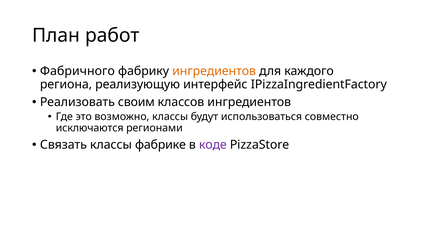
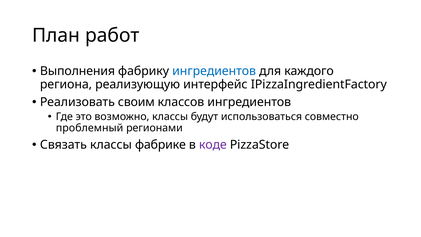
Фабричного: Фабричного -> Выполнения (78, 71)
ингредиентов colour: orange -> blue (214, 71)
исключаются: исключаются -> проблемный (90, 128)
